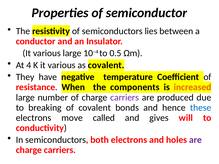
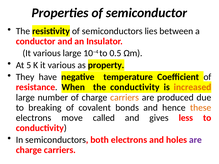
4: 4 -> 5 (29, 65)
as covalent: covalent -> property (106, 65)
the components: components -> conductivity (135, 87)
carriers colour: purple -> orange (125, 98)
these colour: blue -> orange (201, 108)
will: will -> less (186, 118)
